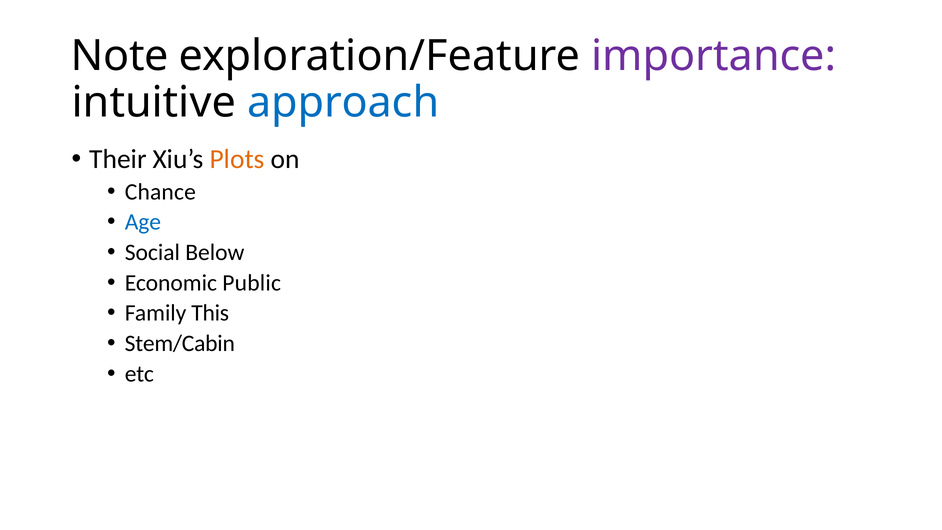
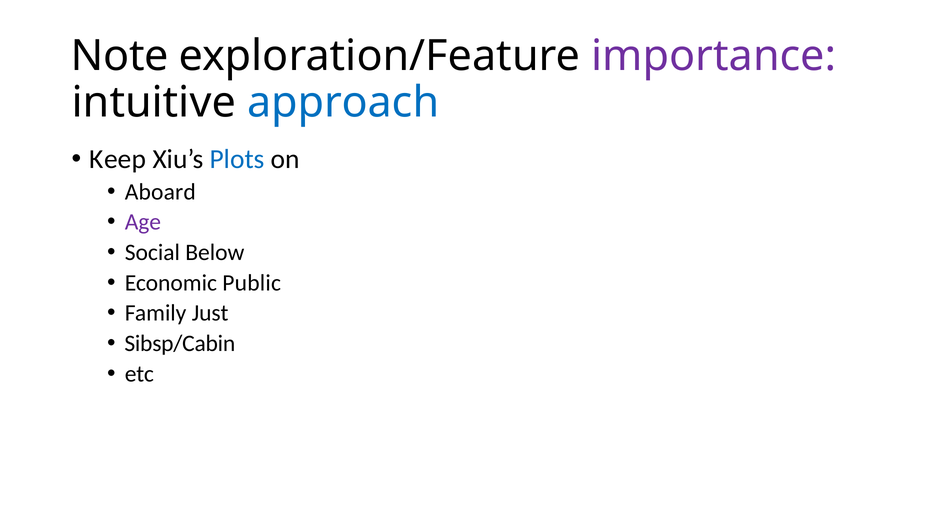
Their: Their -> Keep (118, 159)
Plots colour: orange -> blue (237, 159)
Chance: Chance -> Aboard (160, 192)
Age colour: blue -> purple (143, 222)
This: This -> Just (210, 313)
Stem/Cabin: Stem/Cabin -> Sibsp/Cabin (180, 343)
